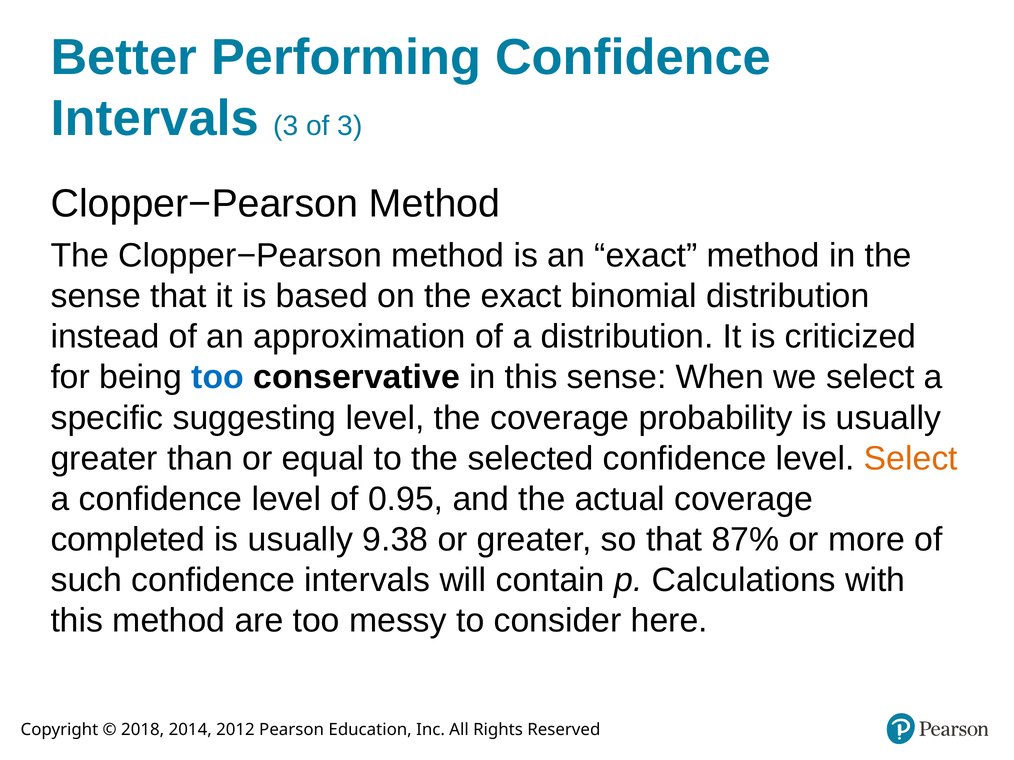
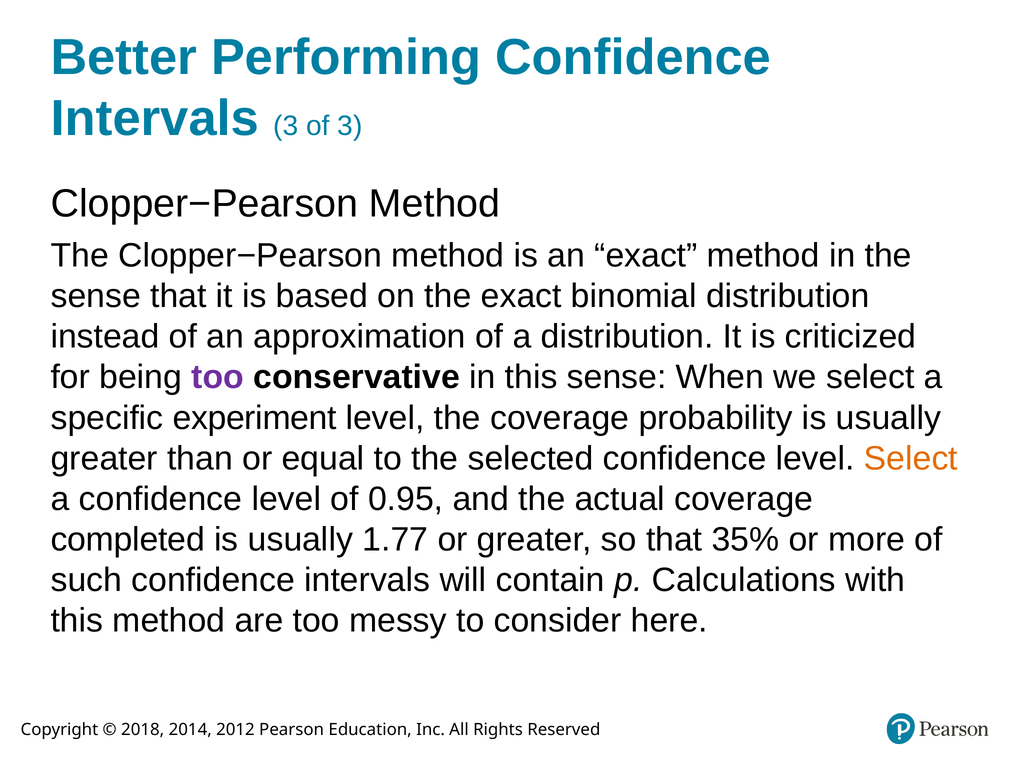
too colour: blue -> purple (218, 378)
suggesting: suggesting -> experiment (255, 418)
9.38: 9.38 -> 1.77 (395, 540)
87%: 87% -> 35% (746, 540)
